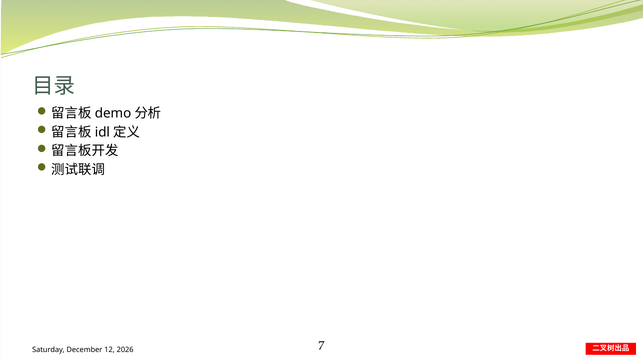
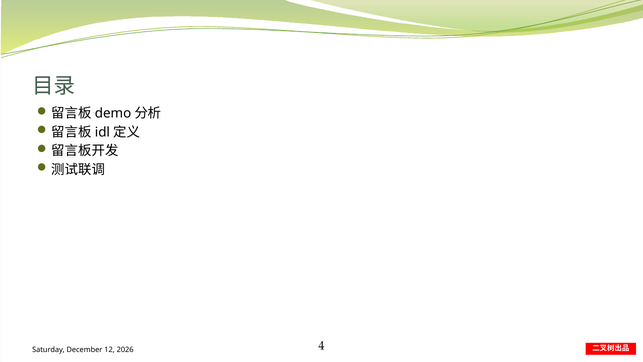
7: 7 -> 4 (321, 346)
